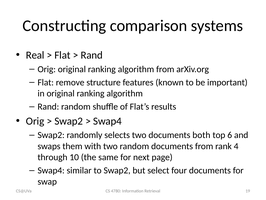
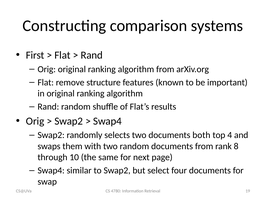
Real: Real -> First (35, 55)
6: 6 -> 4 (230, 135)
4: 4 -> 8 (236, 146)
